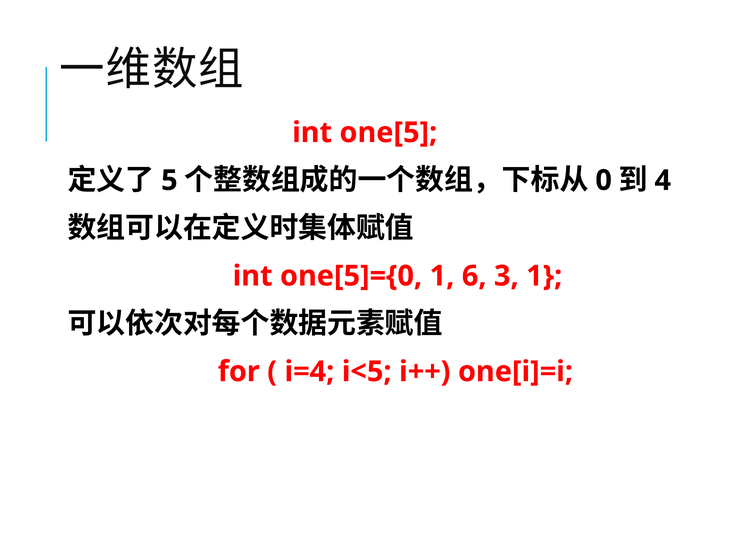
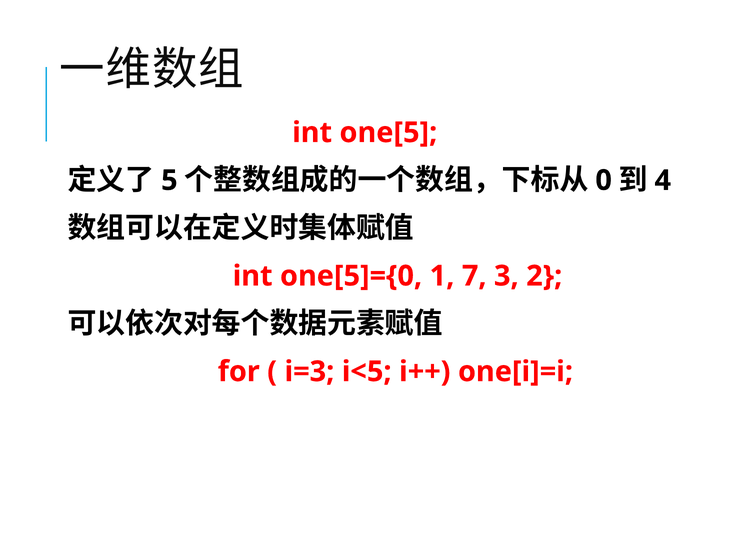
6: 6 -> 7 (474, 276)
3 1: 1 -> 2 (544, 276)
i=4: i=4 -> i=3 (309, 371)
